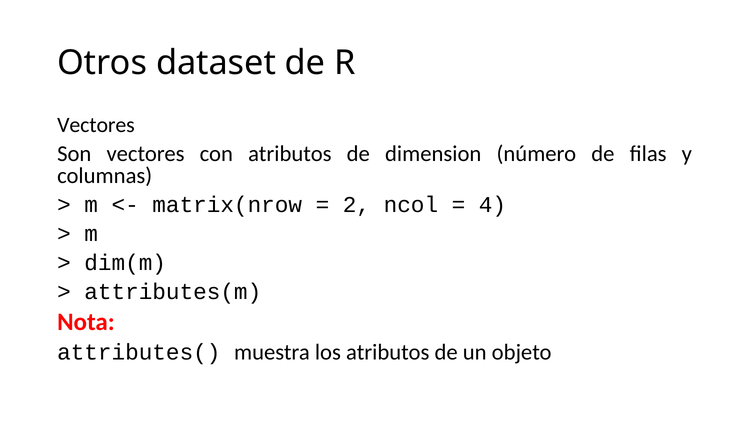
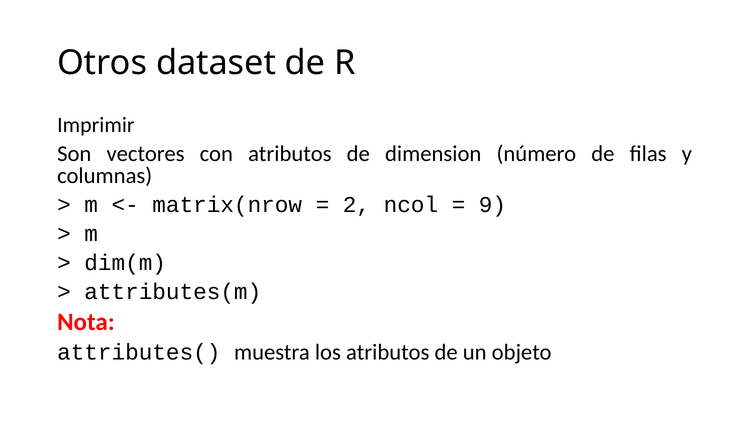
Vectores: Vectores -> Imprimir (96, 125)
4: 4 -> 9 (492, 205)
